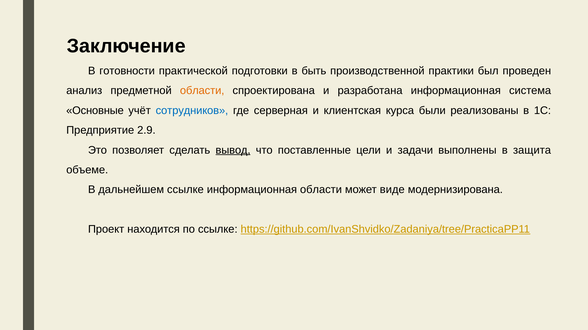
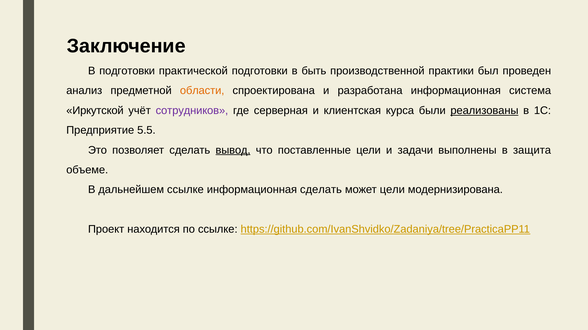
В готовности: готовности -> подготовки (127, 71)
Основные: Основные -> Иркутской (95, 111)
сотрудников colour: blue -> purple (192, 111)
реализованы underline: none -> present (484, 111)
2.9: 2.9 -> 5.5 (146, 131)
информационная области: области -> сделать (321, 190)
может виде: виде -> цели (392, 190)
